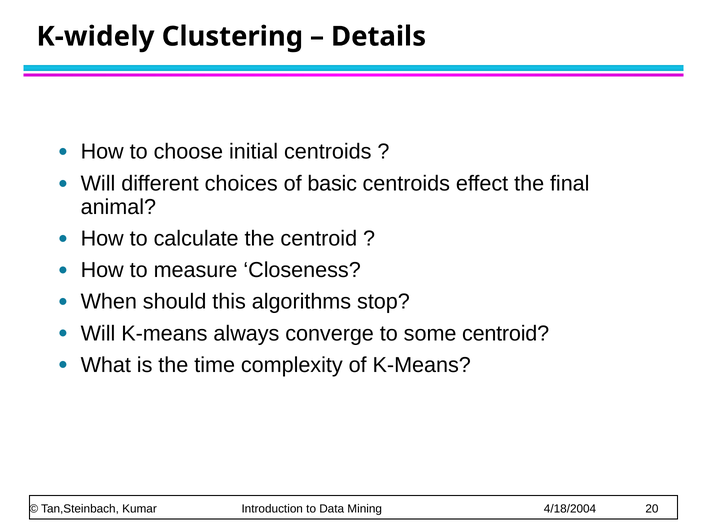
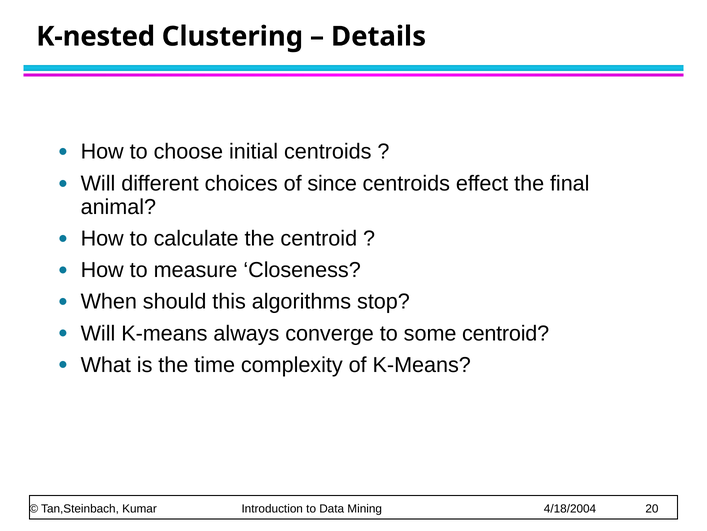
K-widely: K-widely -> K-nested (96, 36)
basic: basic -> since (332, 183)
